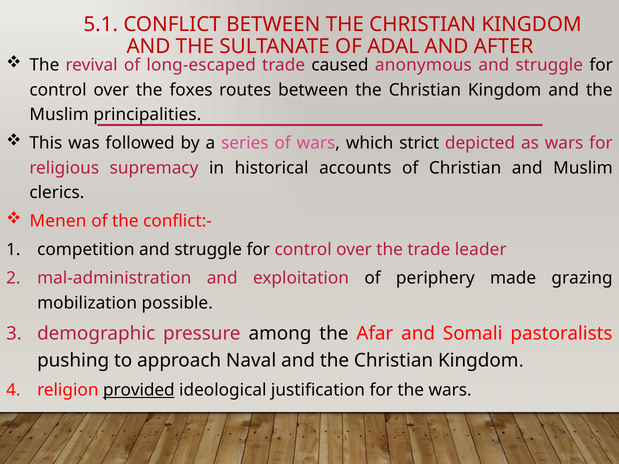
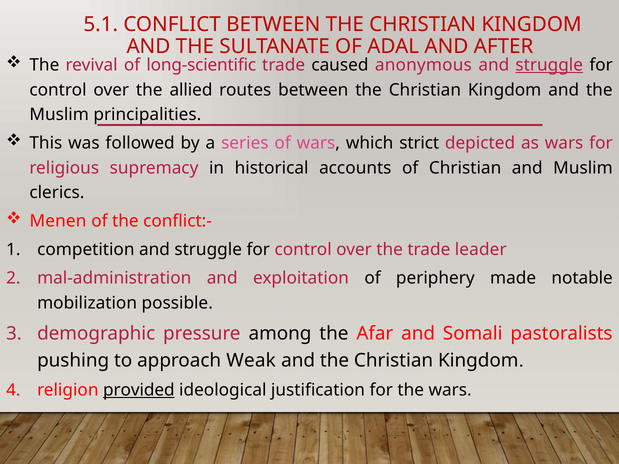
long-escaped: long-escaped -> long-scientific (201, 65)
struggle underline: none -> present (549, 65)
foxes: foxes -> allied (191, 90)
grazing: grazing -> notable (582, 278)
Naval: Naval -> Weak (251, 361)
